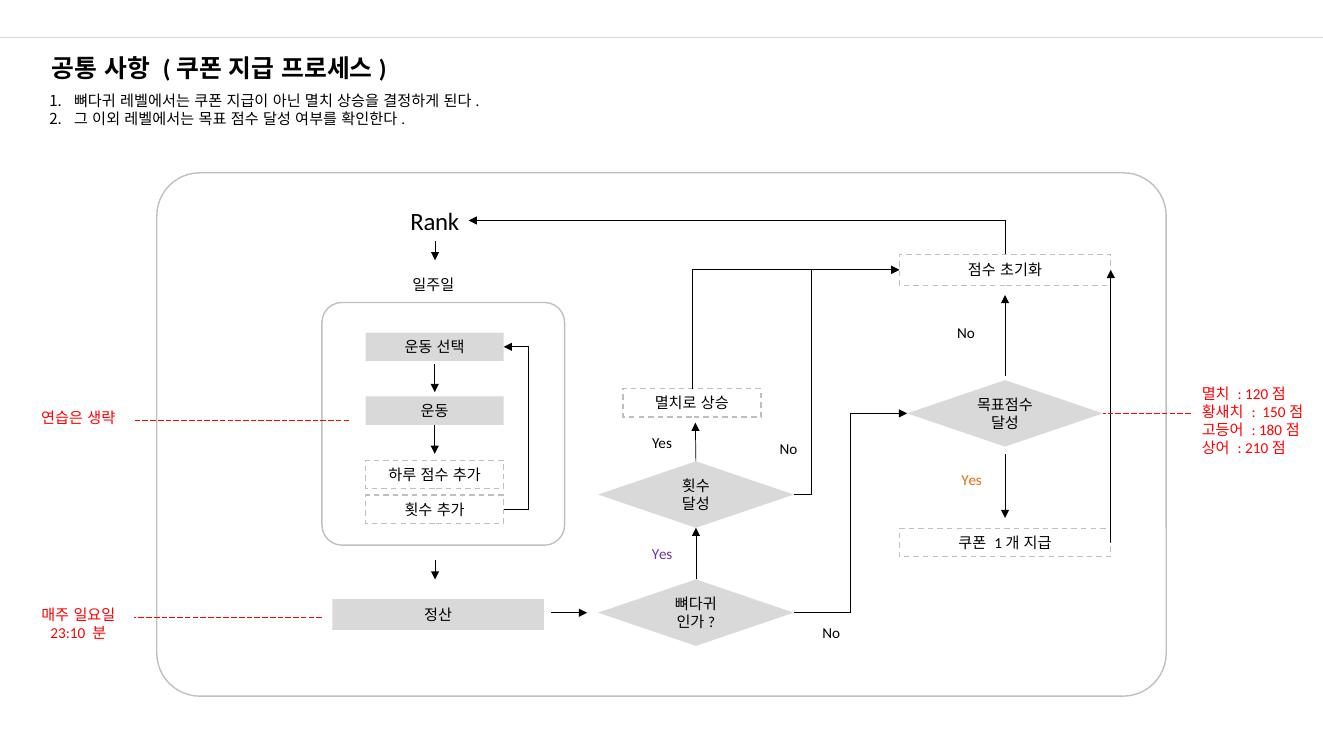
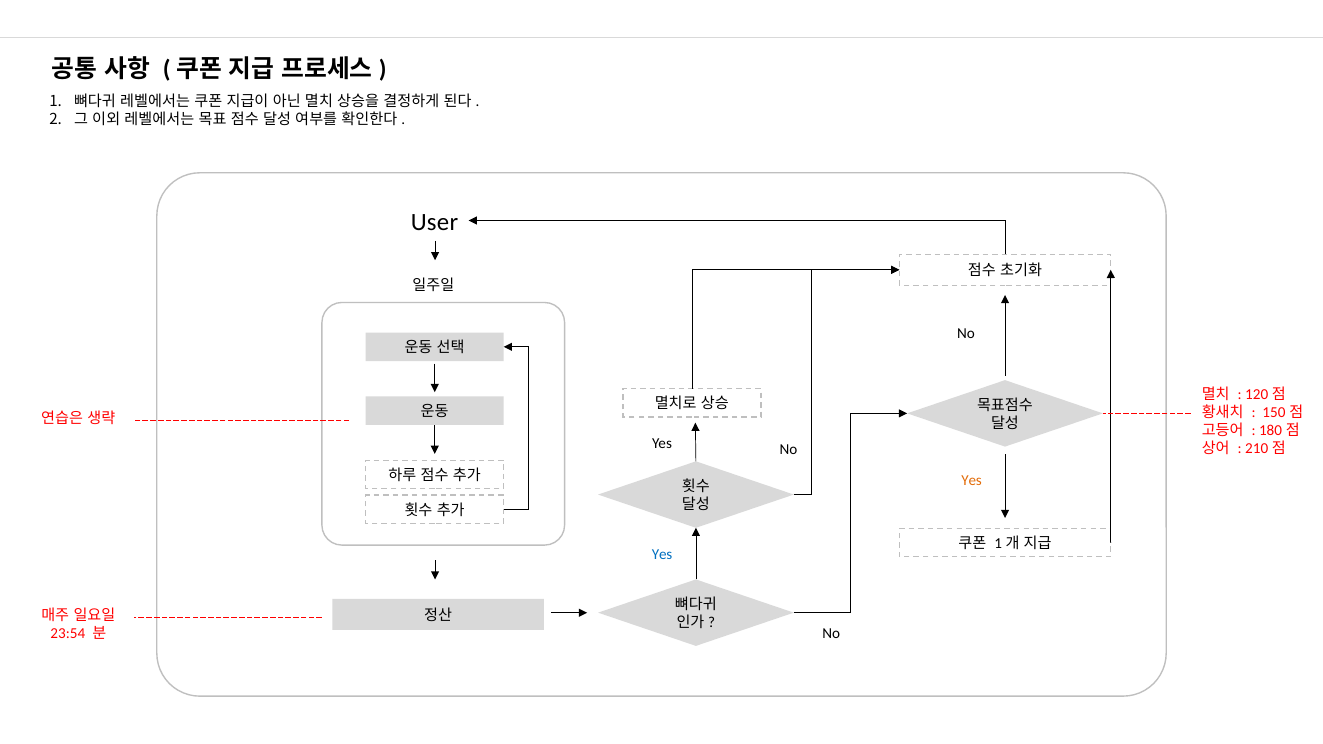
Rank: Rank -> User (434, 222)
Yes colour: purple -> blue (662, 555)
23:10: 23:10 -> 23:54 (68, 634)
